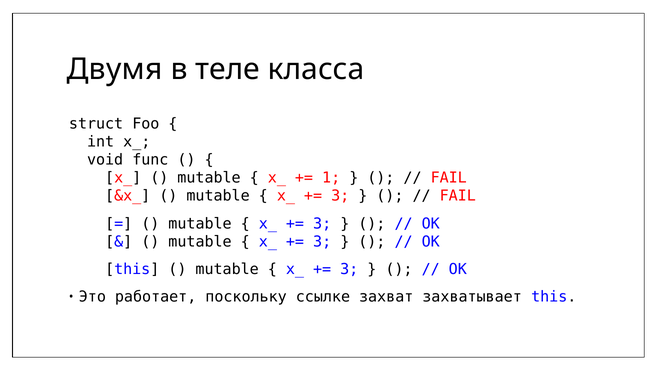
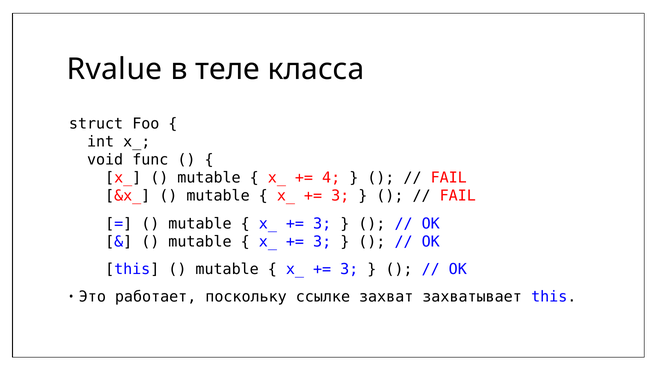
Двумя: Двумя -> Rvalue (115, 69)
1: 1 -> 4 (331, 178)
